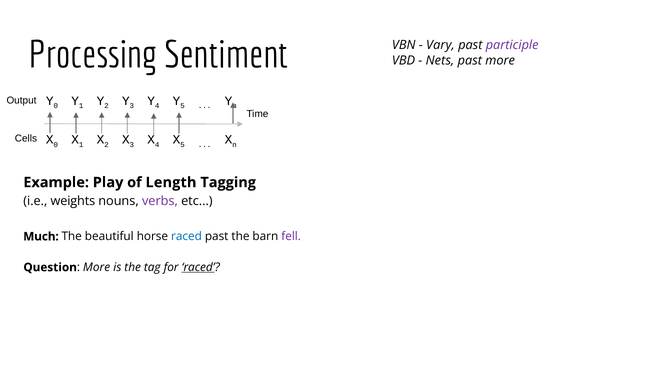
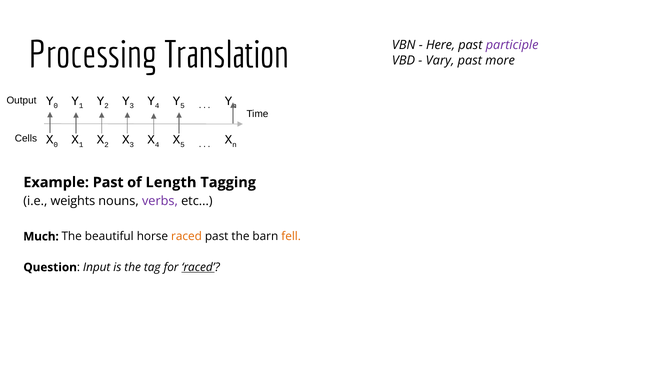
Sentiment: Sentiment -> Translation (227, 55)
Vary: Vary -> Here (441, 45)
Nets: Nets -> Vary (440, 60)
Example Play: Play -> Past (108, 182)
raced colour: blue -> orange (186, 236)
fell colour: purple -> orange (291, 236)
Question More: More -> Input (97, 267)
